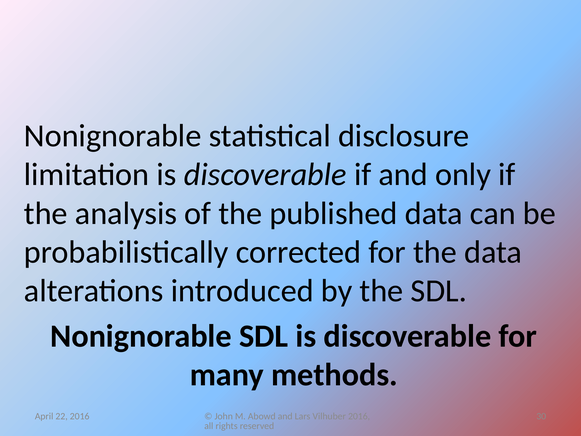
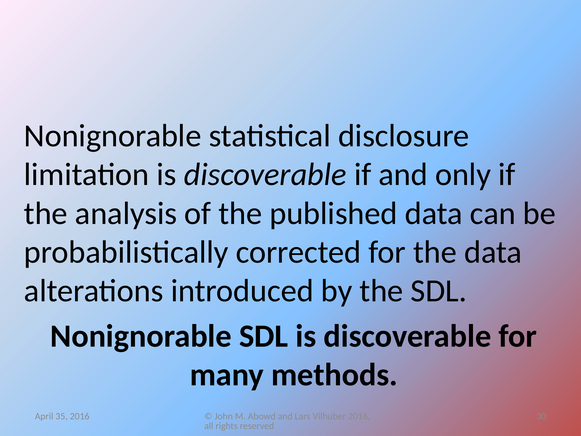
22: 22 -> 35 (62, 416)
